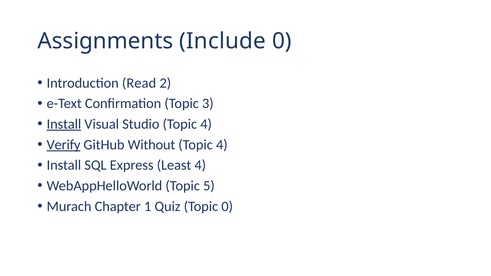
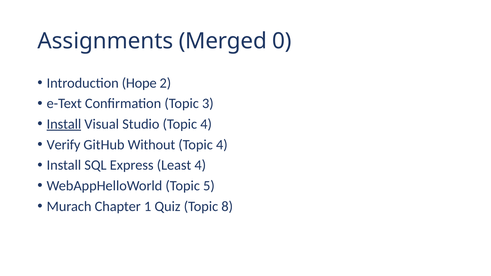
Include: Include -> Merged (223, 41)
Read: Read -> Hope (139, 83)
Verify underline: present -> none (64, 145)
Topic 0: 0 -> 8 (227, 207)
